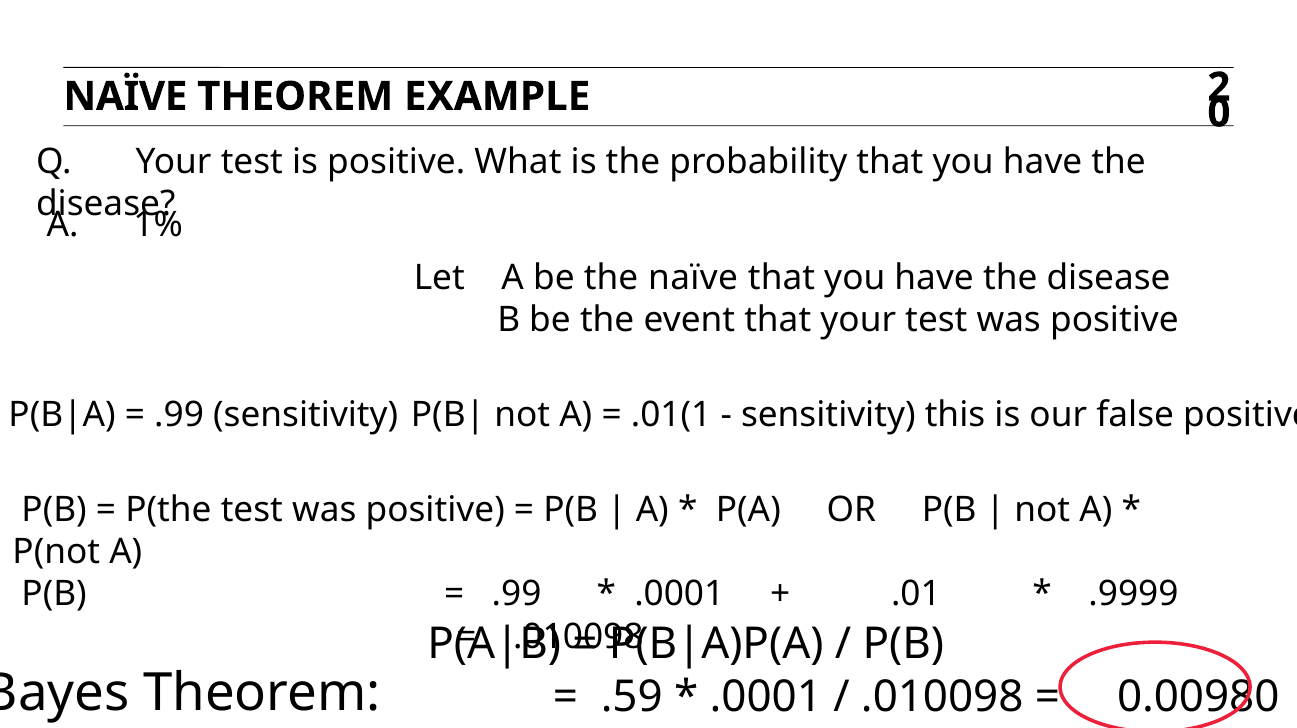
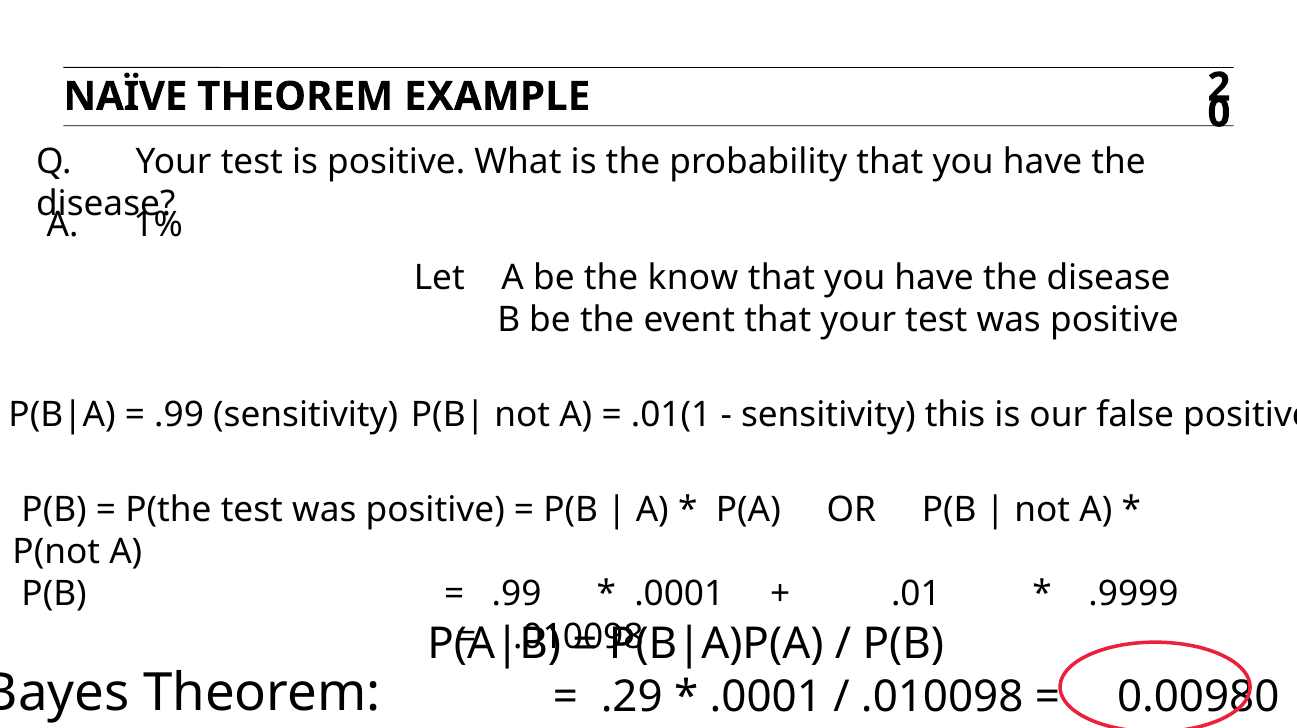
the naïve: naïve -> know (693, 278)
.59: .59 -> .29 (632, 697)
